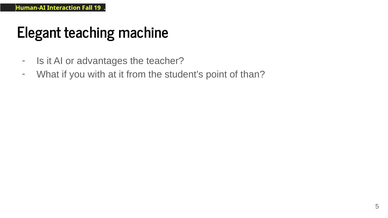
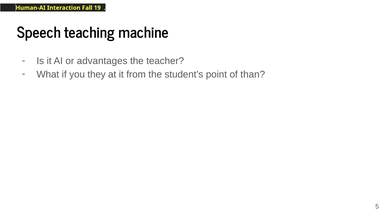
Elegant: Elegant -> Speech (39, 33)
with: with -> they (97, 74)
